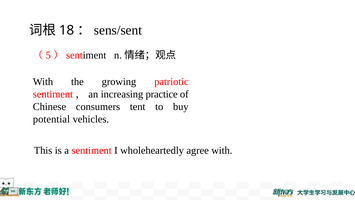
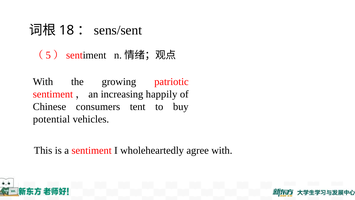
practice: practice -> happily (162, 94)
